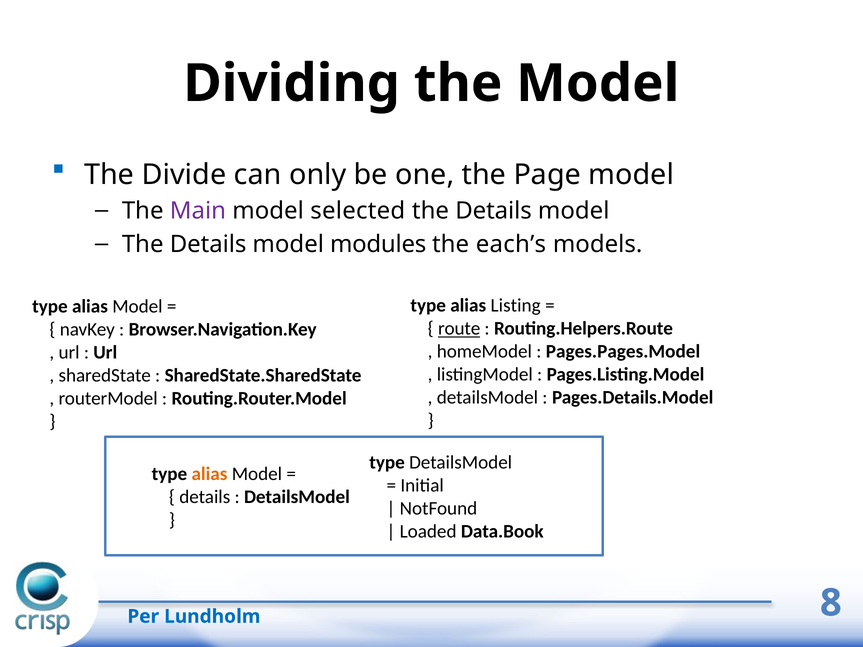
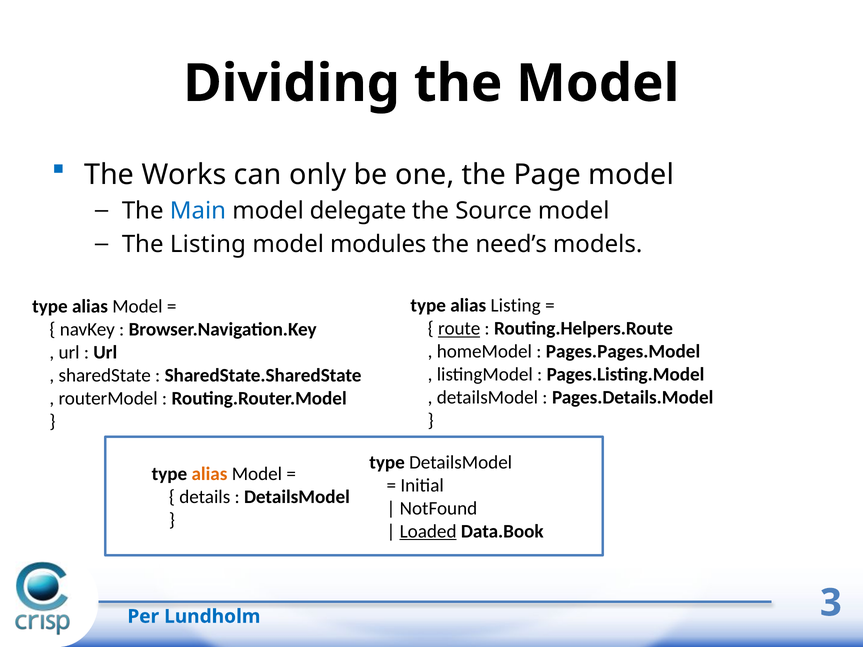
Divide: Divide -> Works (184, 175)
Main colour: purple -> blue (198, 211)
selected: selected -> delegate (358, 211)
Details: Details -> Source (494, 211)
Details: Details -> Listing (208, 244)
each’s: each’s -> need’s (511, 244)
Loaded underline: none -> present (428, 531)
8: 8 -> 3 (831, 603)
